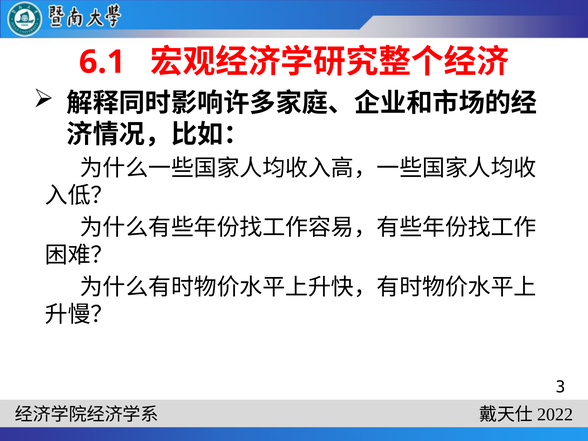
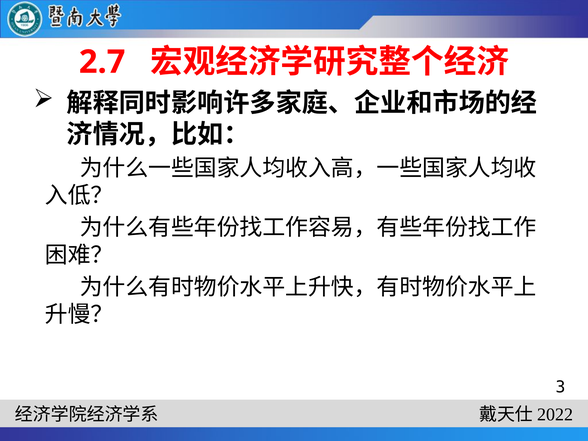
6.1: 6.1 -> 2.7 (102, 62)
